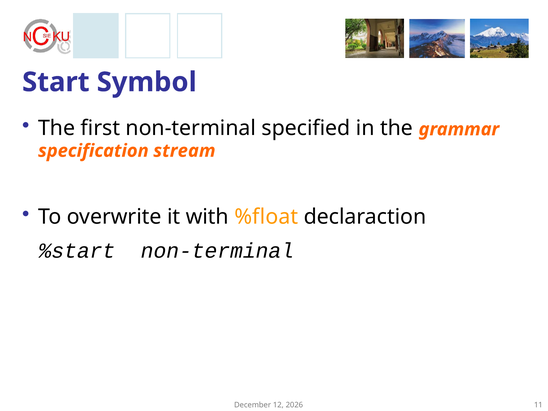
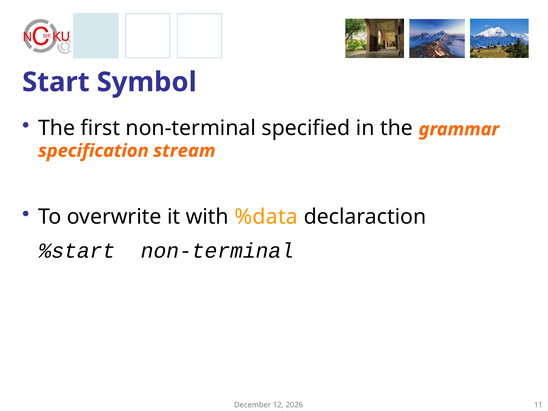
%float: %float -> %data (266, 217)
